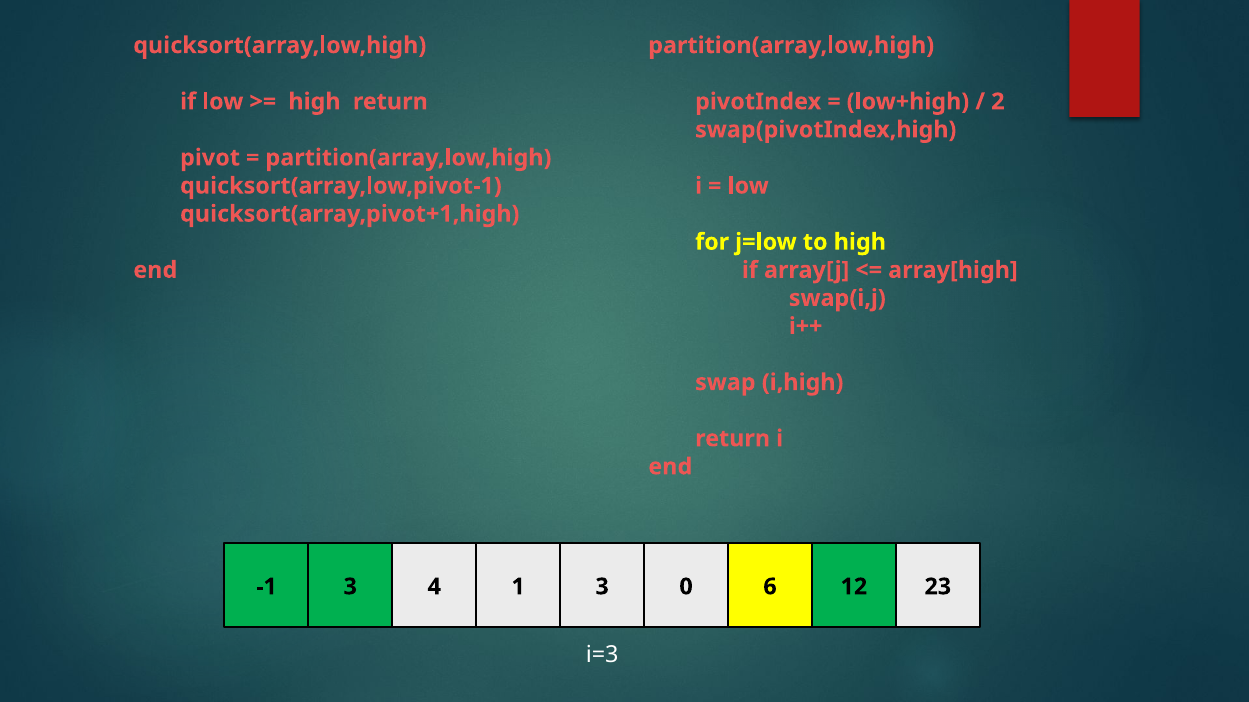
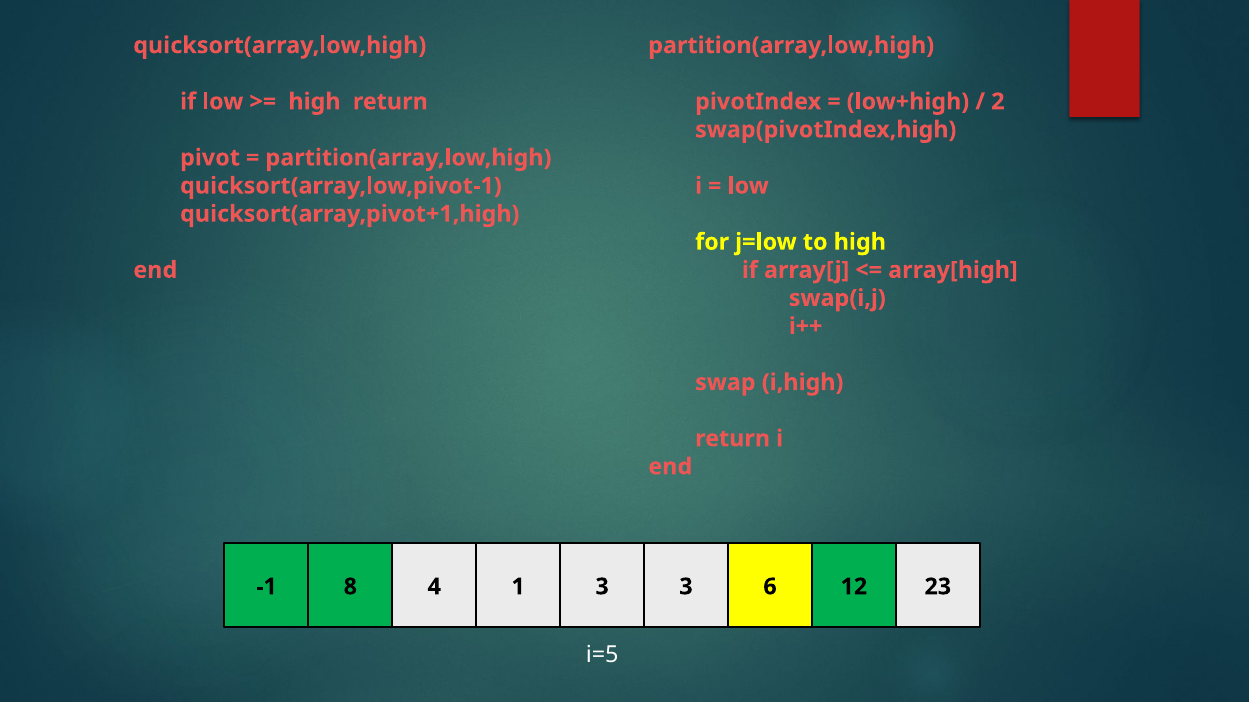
-1 3: 3 -> 8 (350, 587)
3 0: 0 -> 3 (686, 587)
i=3: i=3 -> i=5 (602, 655)
